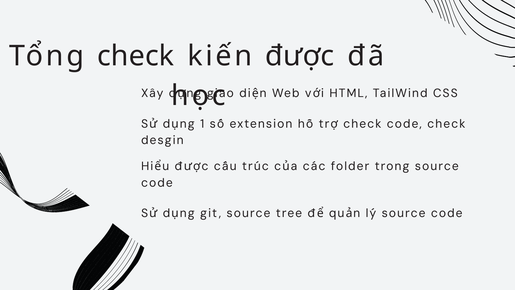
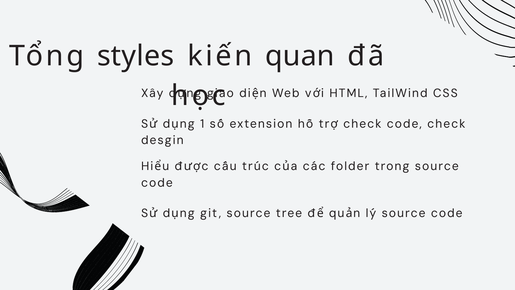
Tổng check: check -> styles (136, 56)
được: được -> quan (300, 56)
